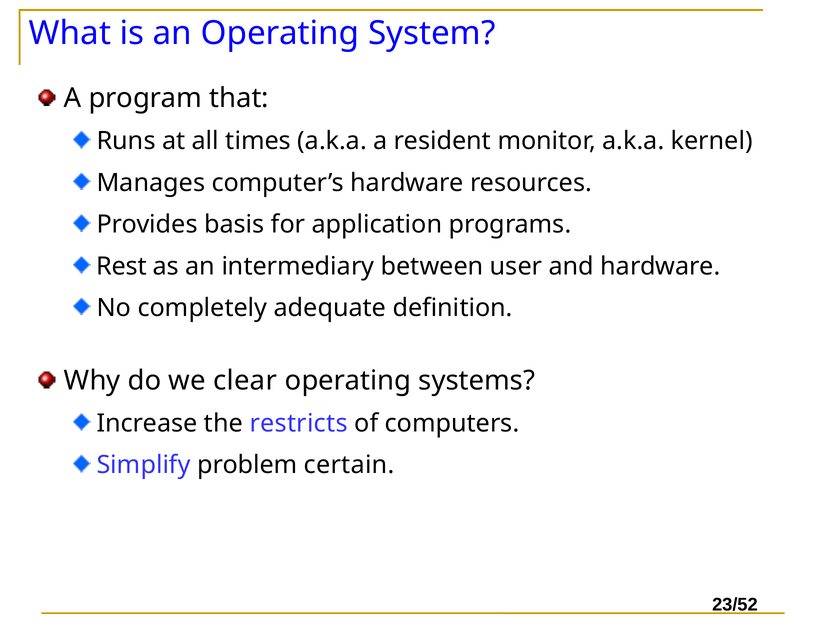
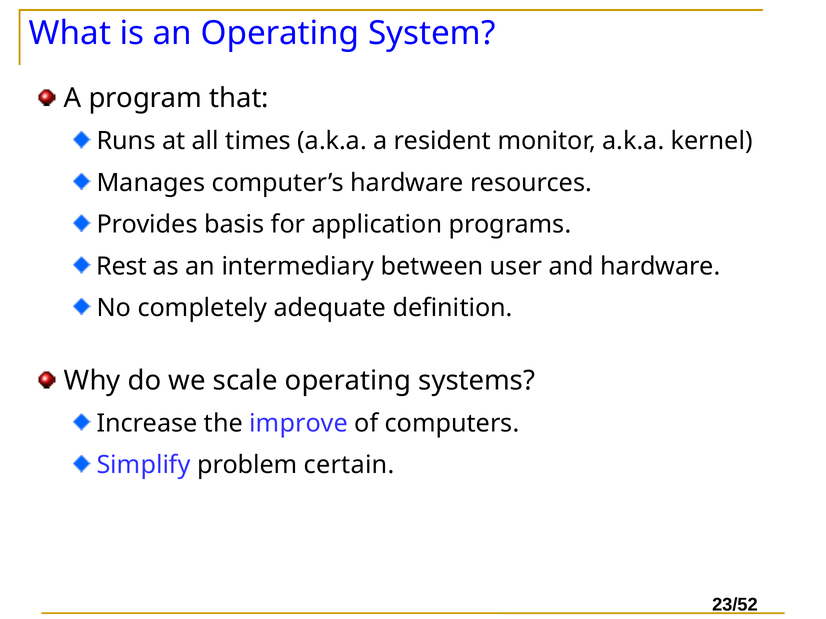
clear: clear -> scale (245, 381)
restricts: restricts -> improve (299, 424)
